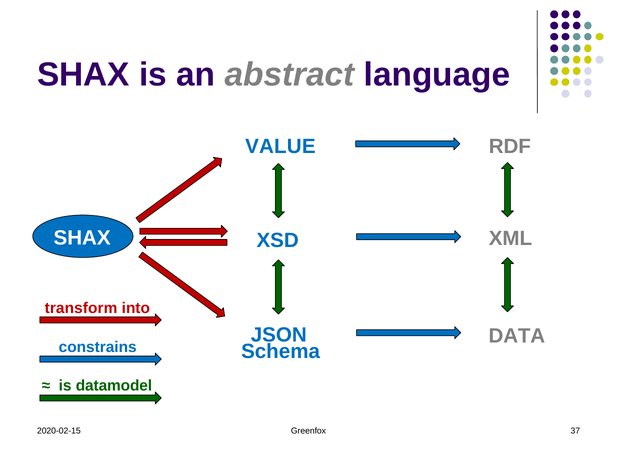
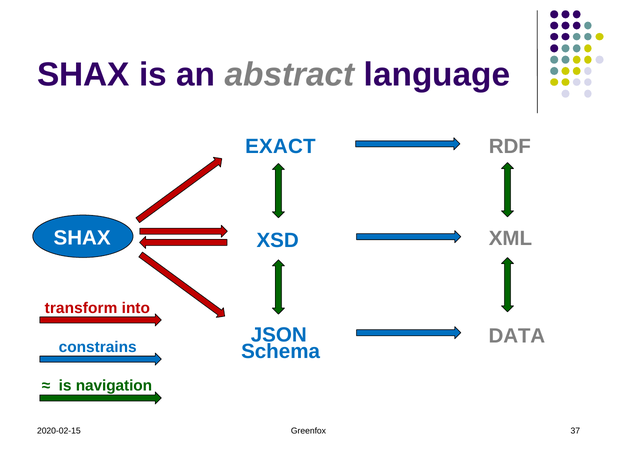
VALUE: VALUE -> EXACT (280, 146)
datamodel: datamodel -> navigation (114, 386)
